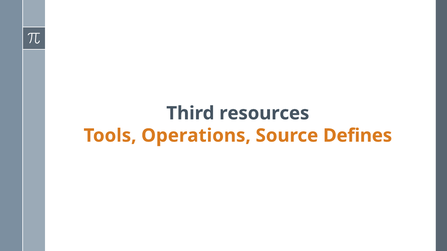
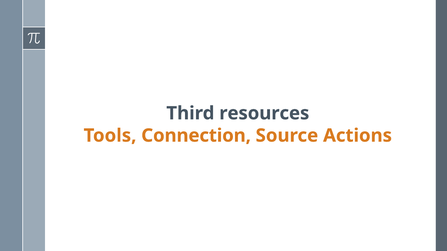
Operations: Operations -> Connection (196, 136)
Defines: Defines -> Actions (358, 136)
